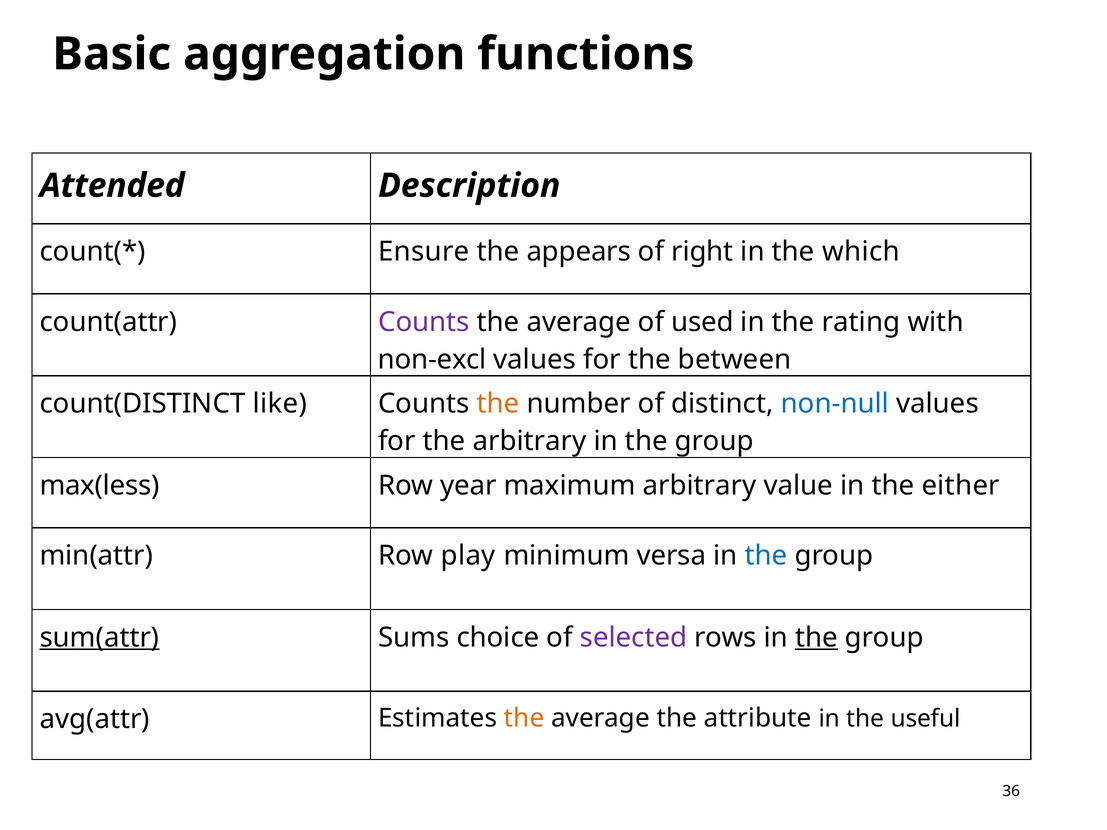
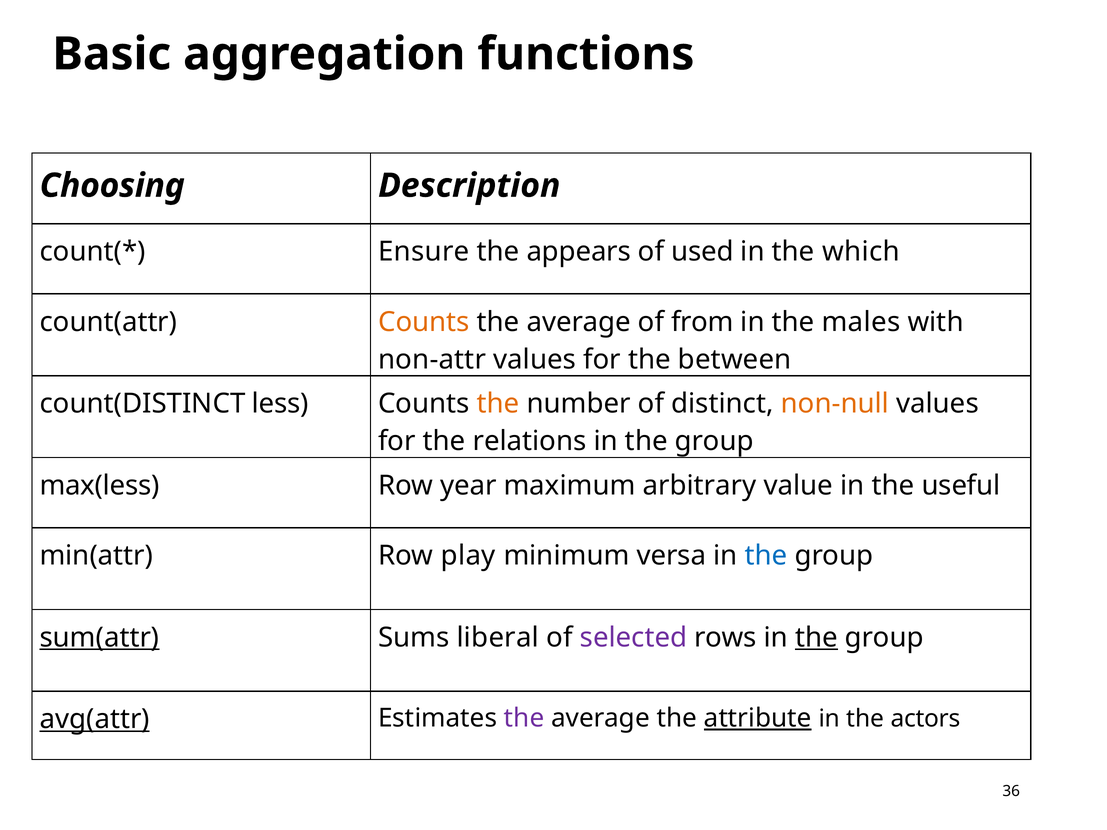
Attended: Attended -> Choosing (112, 186)
right: right -> used (702, 252)
Counts colour: purple -> orange (424, 322)
used: used -> from (702, 322)
rating: rating -> males (861, 322)
non-excl: non-excl -> non-attr (432, 360)
like: like -> less (280, 404)
non-null colour: blue -> orange (835, 404)
the arbitrary: arbitrary -> relations (530, 441)
either: either -> useful (961, 486)
choice: choice -> liberal (498, 638)
avg(attr underline: none -> present (95, 719)
the colour: orange -> purple (524, 718)
attribute underline: none -> present (758, 718)
useful: useful -> actors (926, 719)
